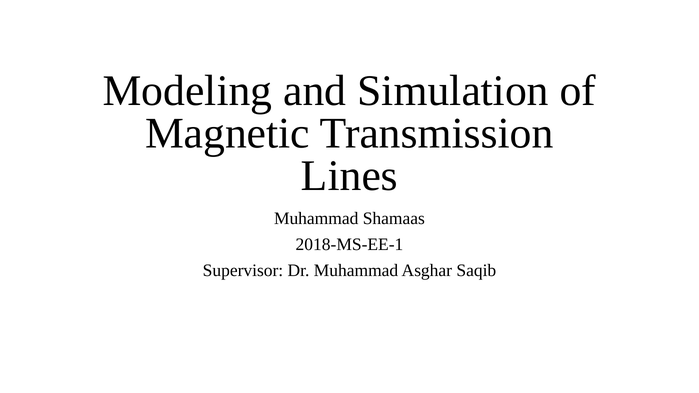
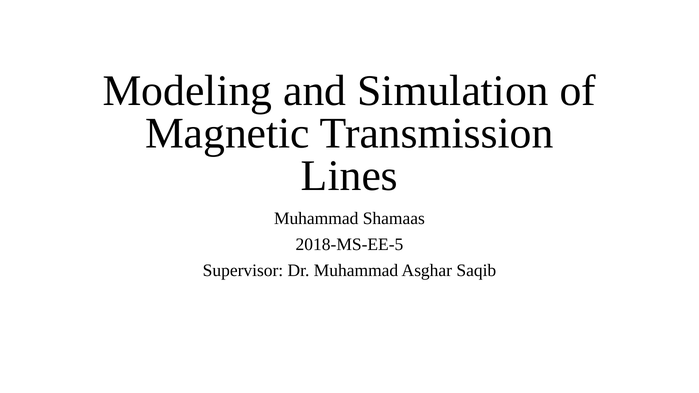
2018-MS-EE-1: 2018-MS-EE-1 -> 2018-MS-EE-5 (349, 245)
